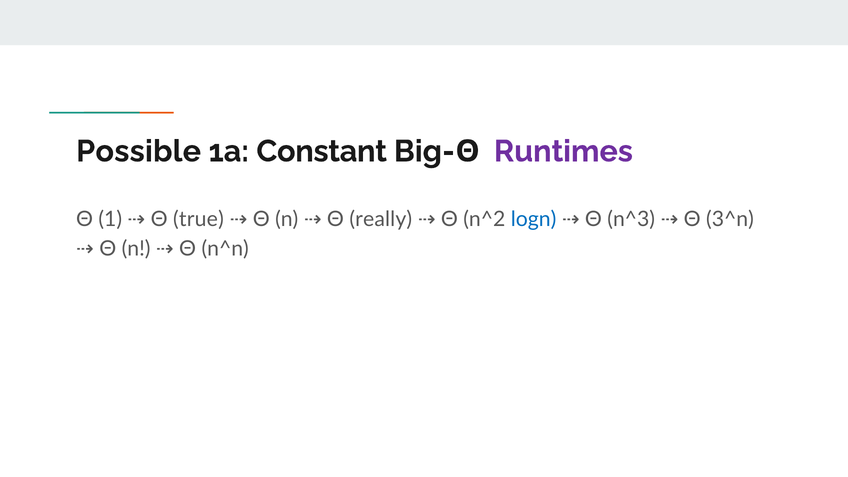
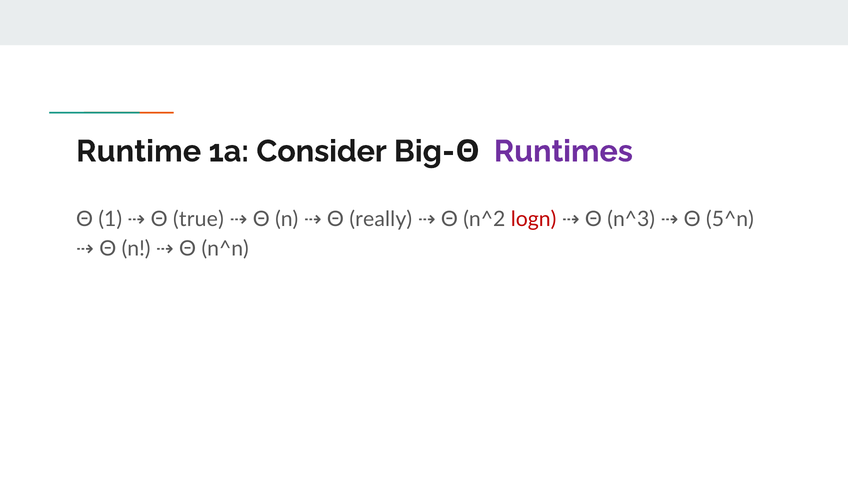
Possible: Possible -> Runtime (139, 151)
Constant: Constant -> Consider (322, 151)
logn colour: blue -> red (534, 219)
3^n: 3^n -> 5^n (730, 219)
